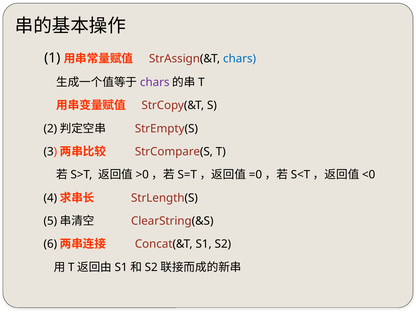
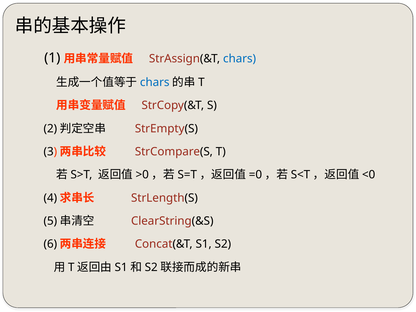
chars colour: purple -> blue (155, 82)
